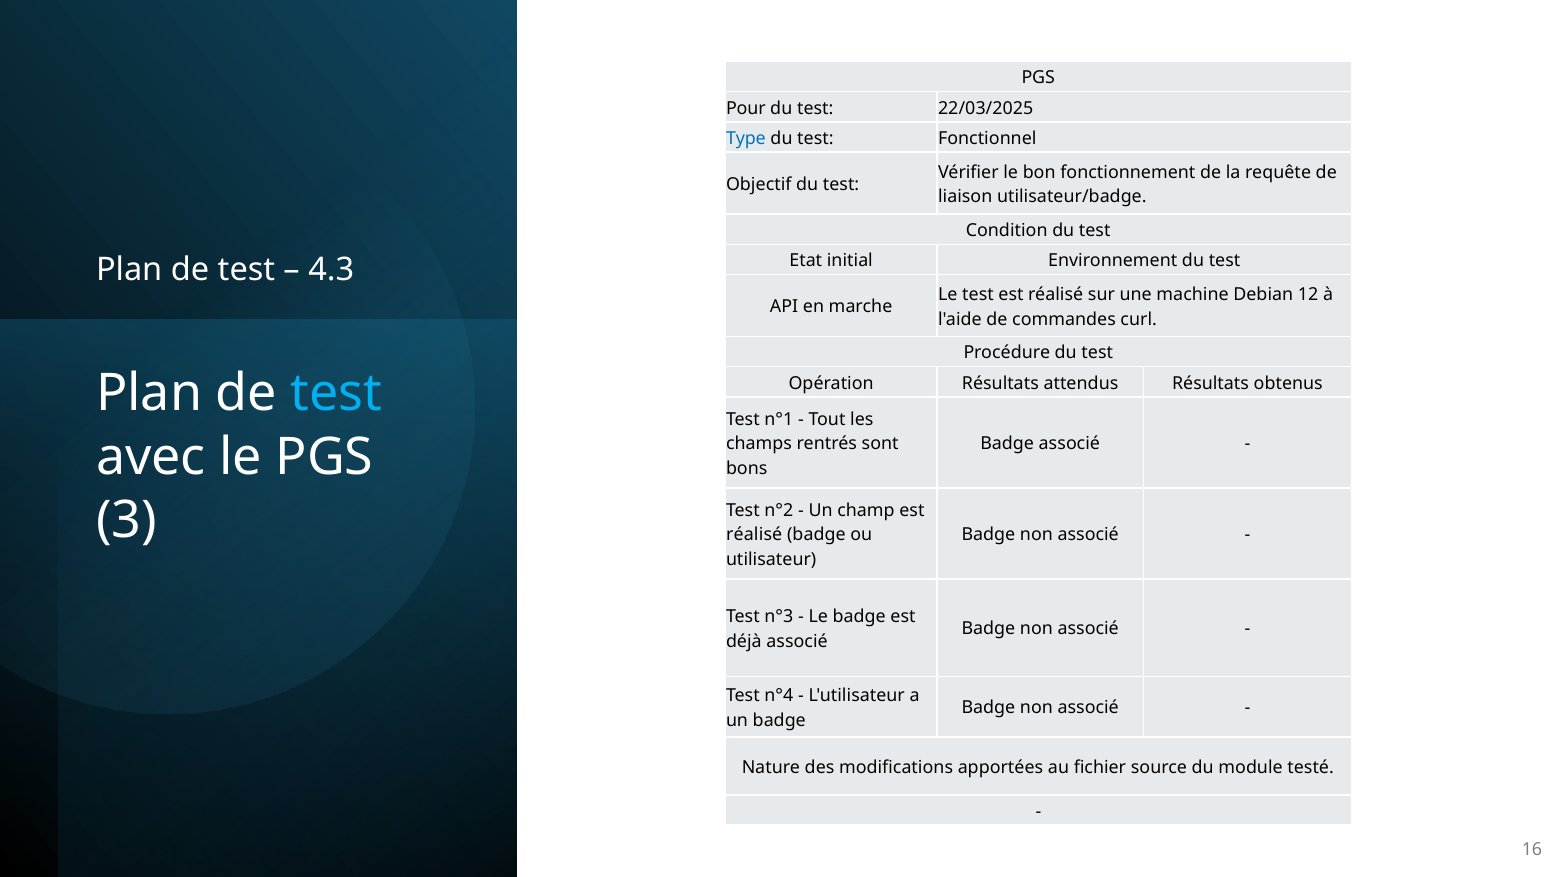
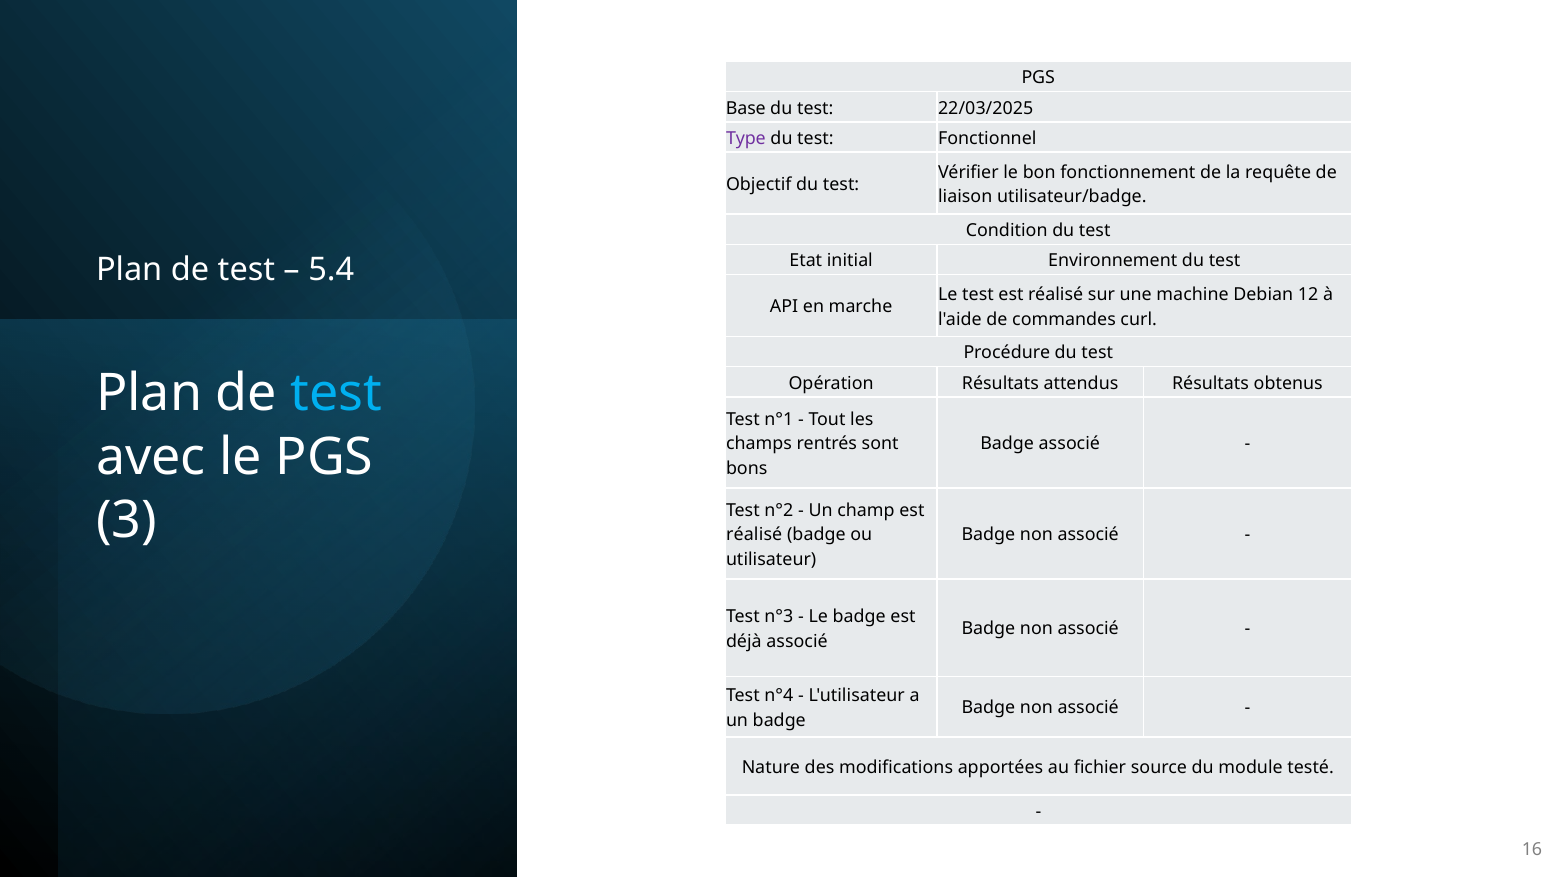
Pour: Pour -> Base (746, 108)
Type colour: blue -> purple (746, 138)
4.3: 4.3 -> 5.4 (331, 270)
